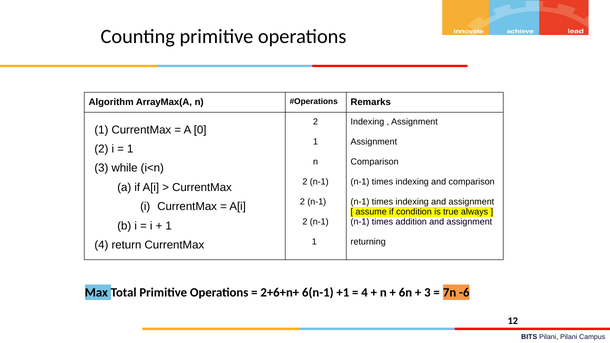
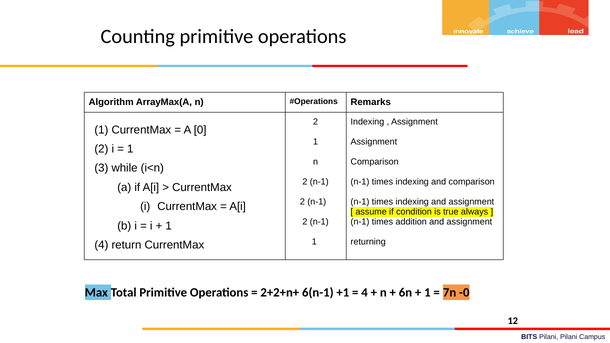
2+6+n+: 2+6+n+ -> 2+2+n+ (280, 292)
3: 3 -> 1 (427, 292)
-6: -6 -> -0 (464, 292)
